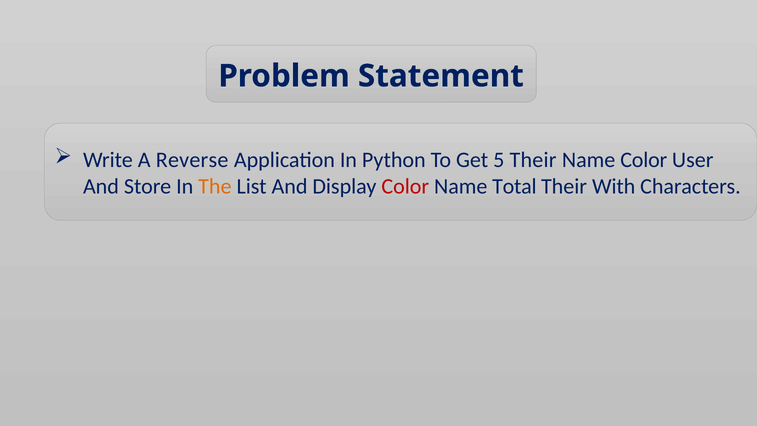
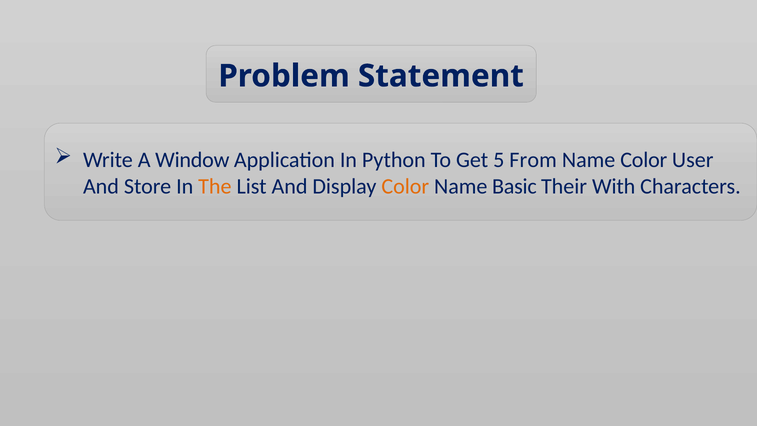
Reverse: Reverse -> Window (192, 160)
5 Their: Their -> From (533, 160)
Color colour: red -> orange (405, 186)
Total: Total -> Basic (514, 186)
